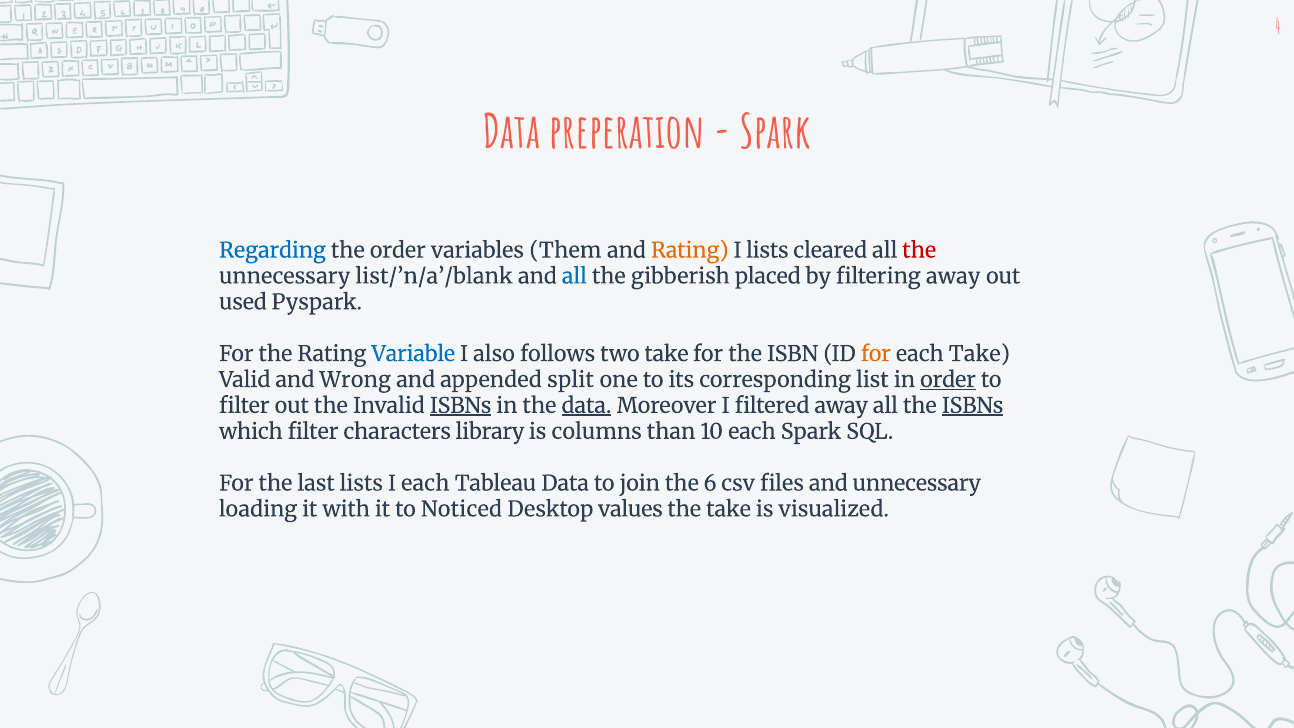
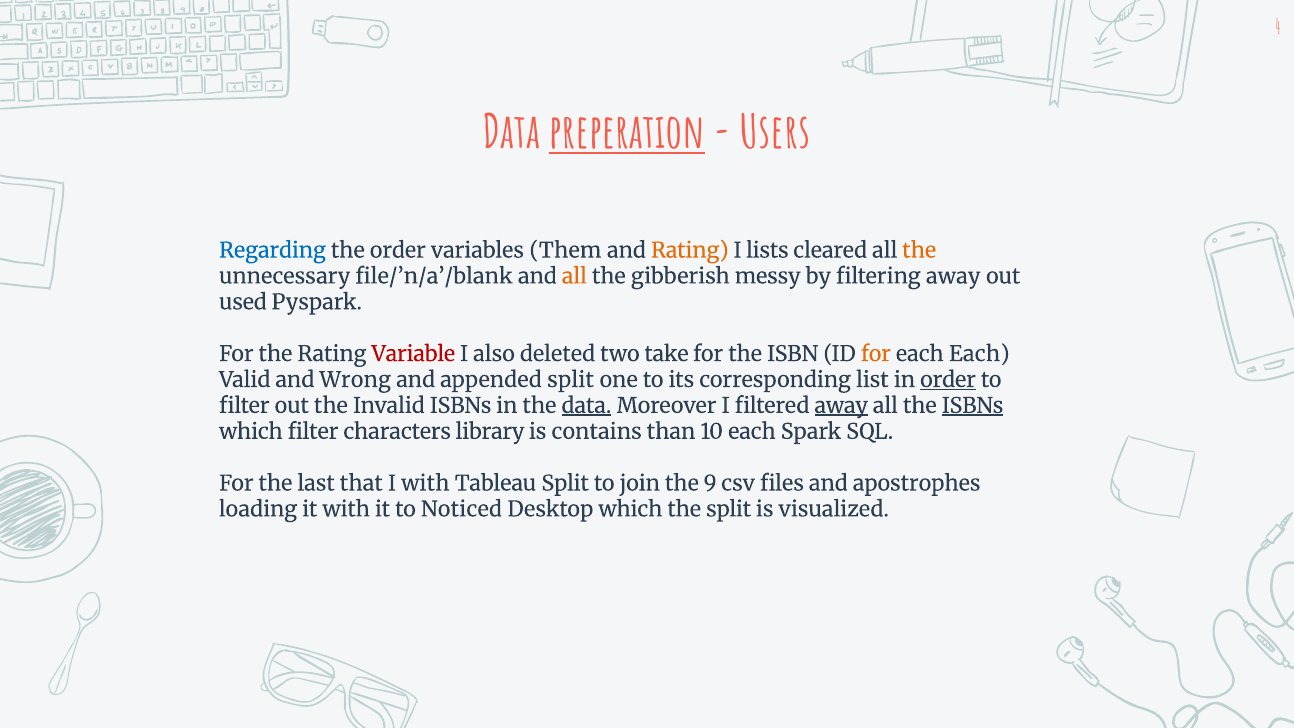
preperation underline: none -> present (627, 133)
Spark: Spark -> Users (775, 133)
the colour: red -> orange (919, 250)
list/’n/a’/blank: list/’n/a’/blank -> file/’n/a’/blank (434, 276)
all colour: blue -> orange (574, 276)
placed: placed -> messy (768, 276)
Variable colour: blue -> red (413, 354)
follows: follows -> deleted (558, 354)
each Take: Take -> Each (979, 354)
ISBNs underline: present -> none (461, 406)
away underline: none -> present (841, 406)
columns: columns -> contains (597, 432)
last lists: lists -> that (361, 483)
I each: each -> with (425, 483)
Tableau Data: Data -> Split (565, 483)
6: 6 -> 9 (710, 483)
and unnecessary: unnecessary -> apostrophes (917, 483)
Desktop values: values -> which (630, 509)
the take: take -> split (729, 509)
